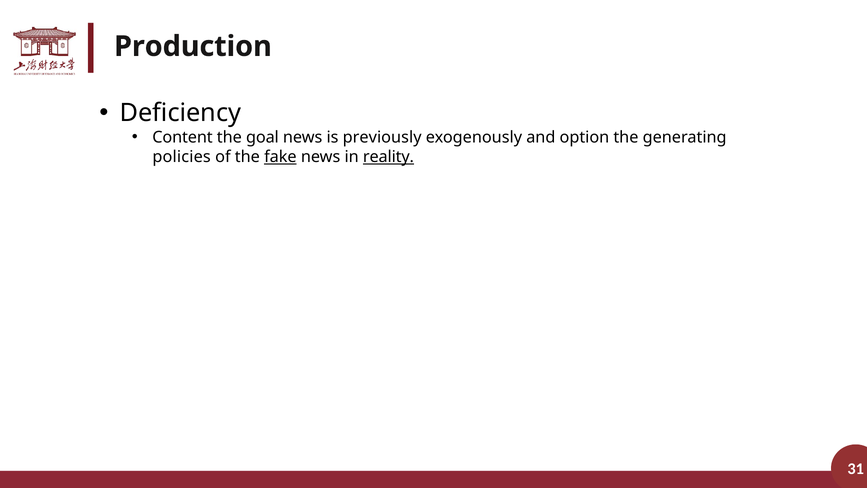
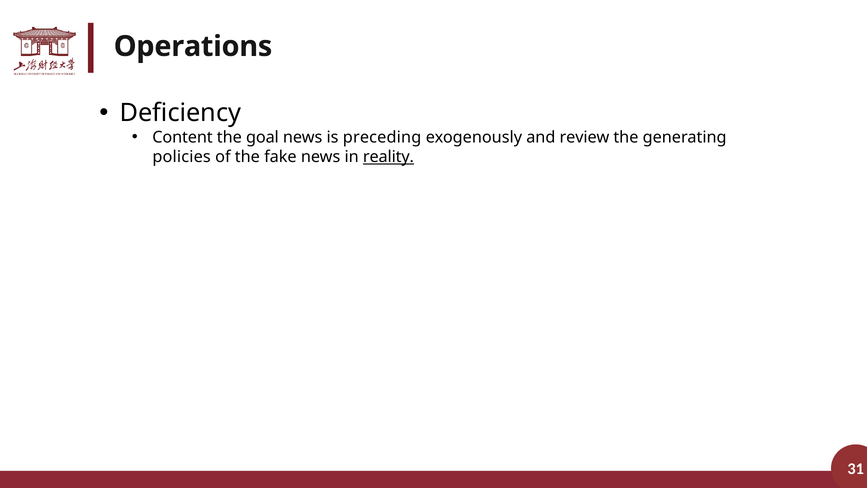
Production: Production -> Operations (193, 46)
previously: previously -> preceding (382, 137)
option: option -> review (584, 137)
fake underline: present -> none (280, 157)
